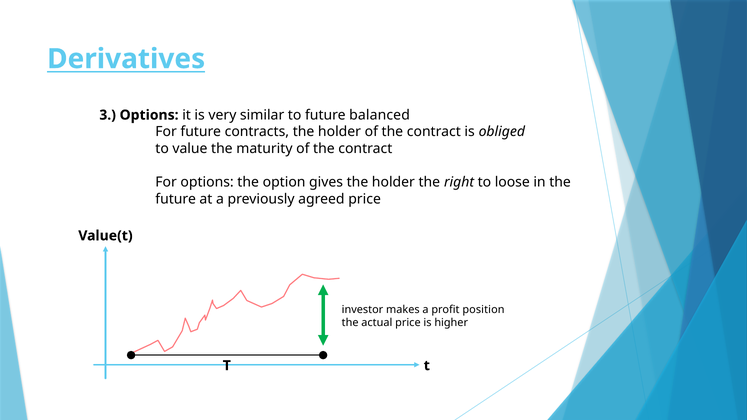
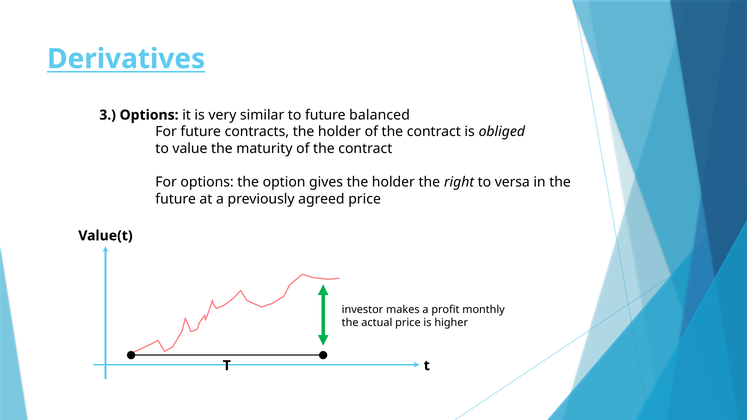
loose: loose -> versa (512, 182)
position: position -> monthly (484, 310)
